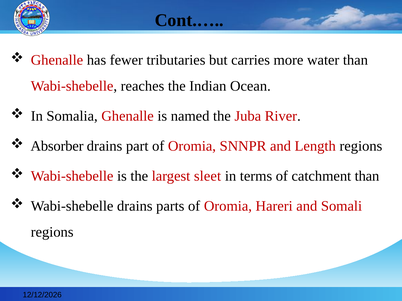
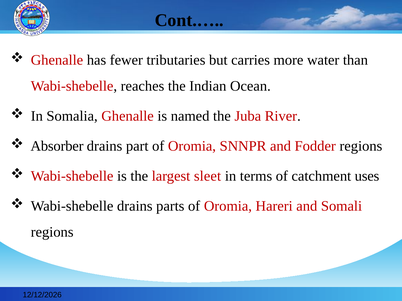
Length: Length -> Fodder (315, 146)
catchment than: than -> uses (367, 176)
